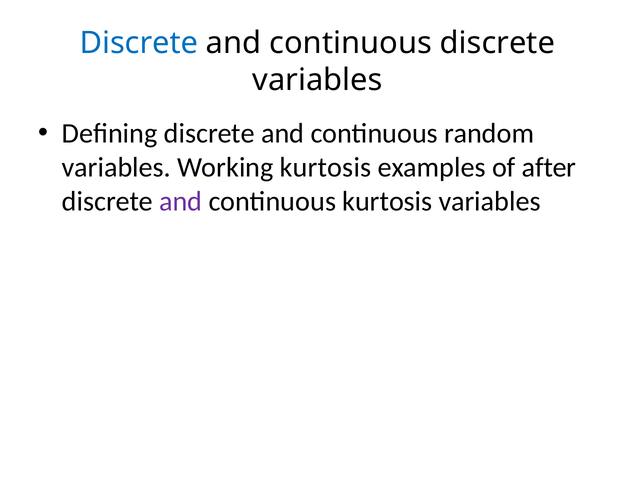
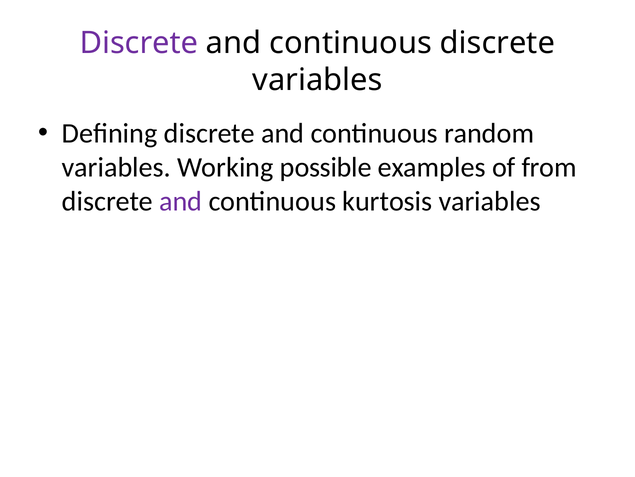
Discrete colour: blue -> purple (139, 43)
Working kurtosis: kurtosis -> possible (326, 167)
after: after -> from (549, 167)
